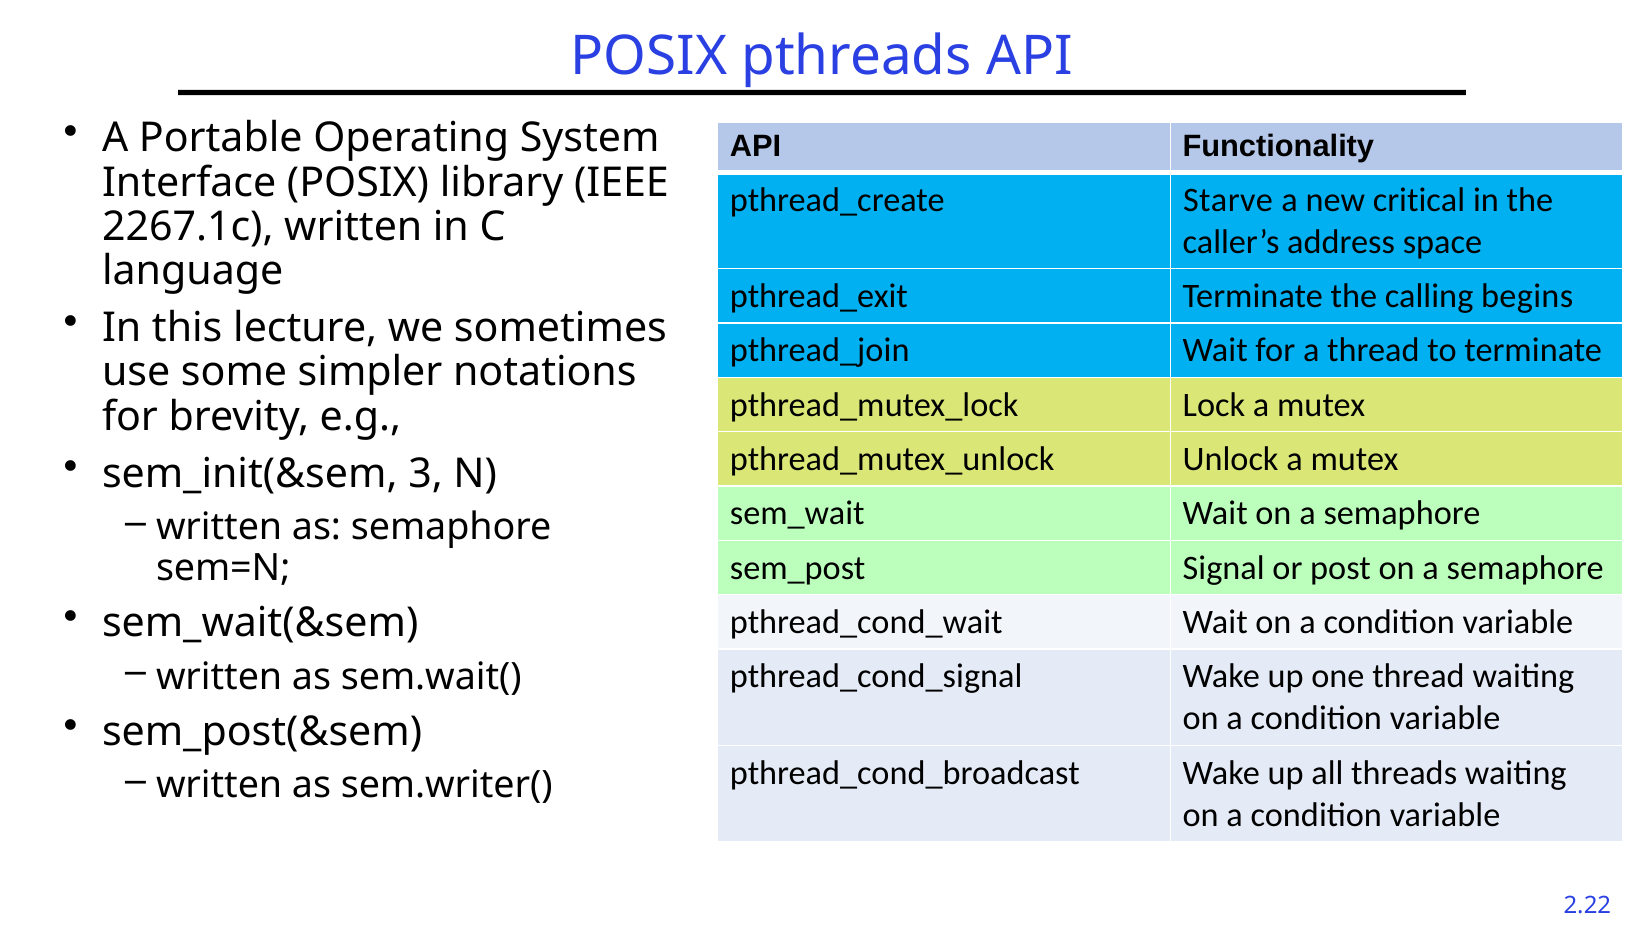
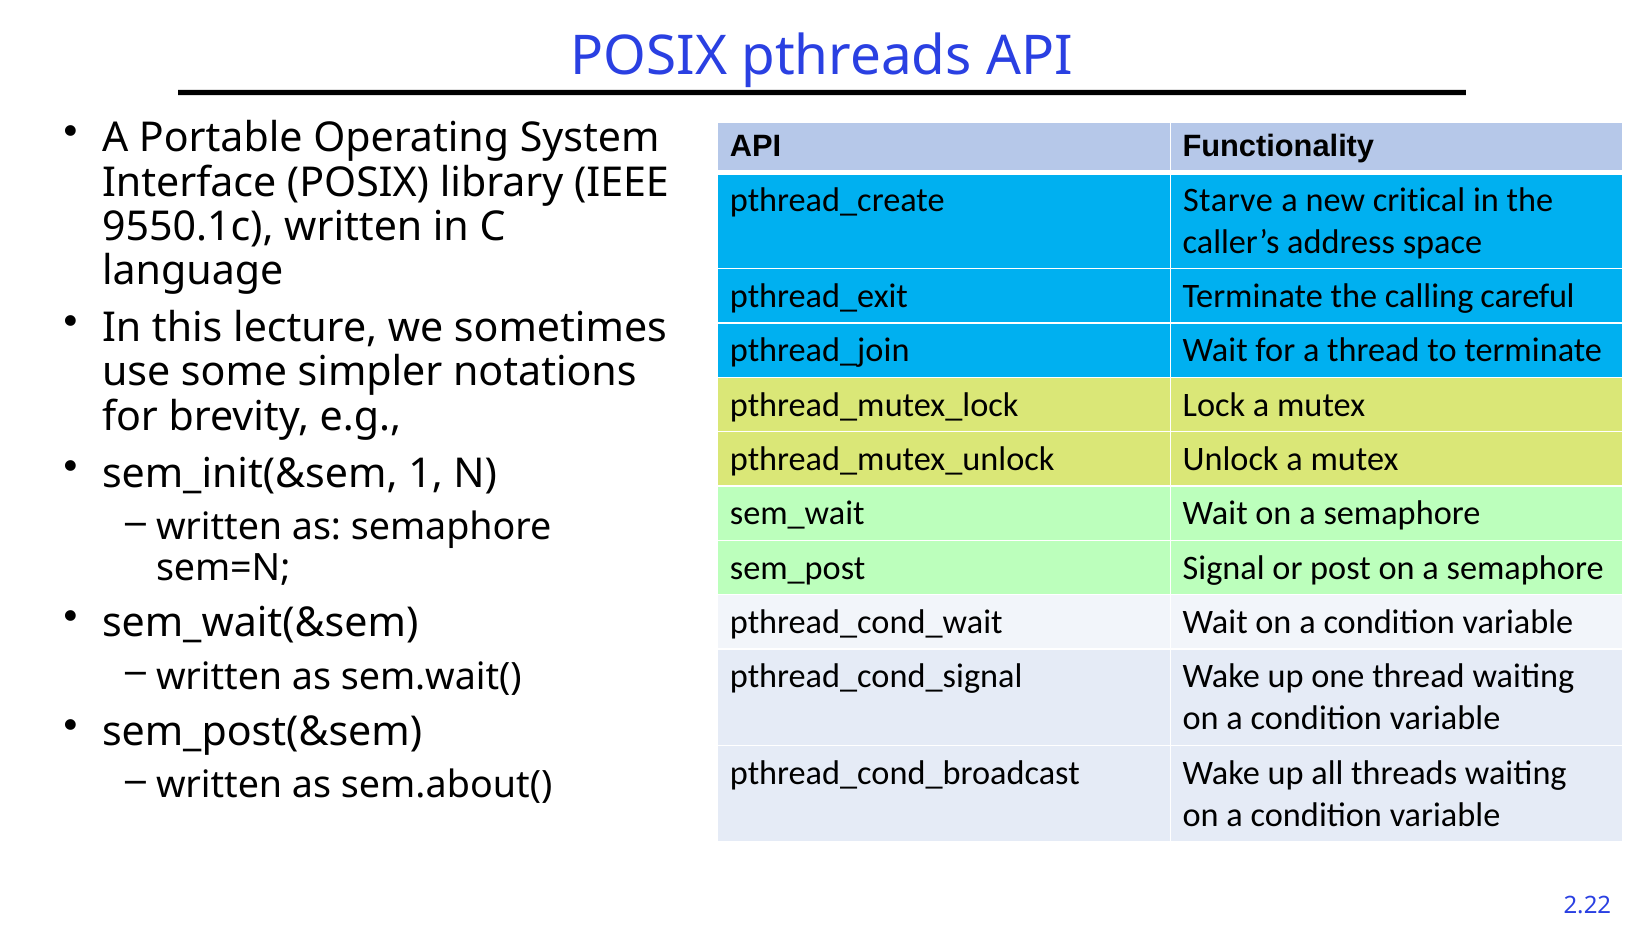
2267.1c: 2267.1c -> 9550.1c (188, 227)
begins: begins -> careful (1528, 296)
3: 3 -> 1 (426, 473)
sem.writer(: sem.writer( -> sem.about( (447, 785)
